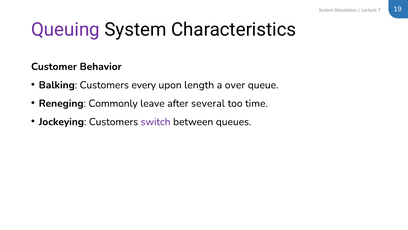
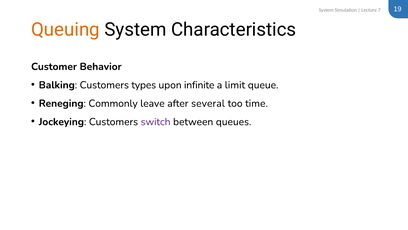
Queuing colour: purple -> orange (65, 30)
every: every -> types (144, 85)
length: length -> infinite (199, 85)
over: over -> limit (235, 85)
